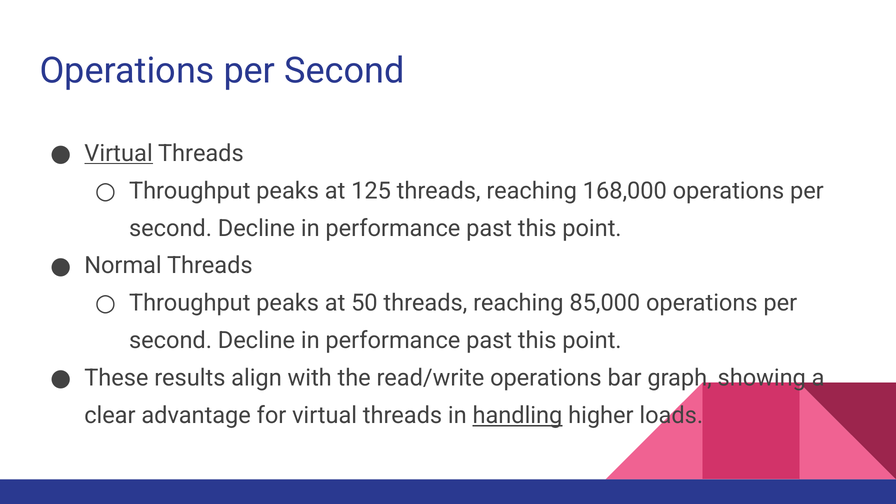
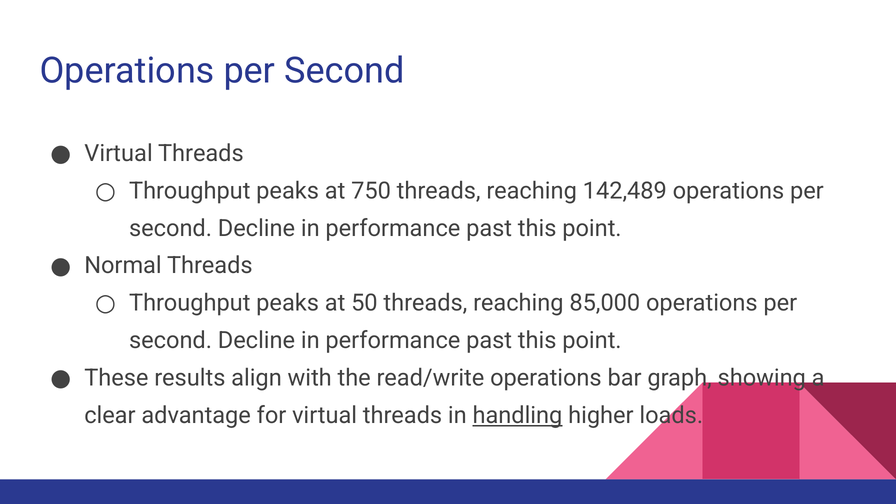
Virtual underline: present -> none (119, 153)
125: 125 -> 750 (371, 191)
168,000: 168,000 -> 142,489 (625, 191)
